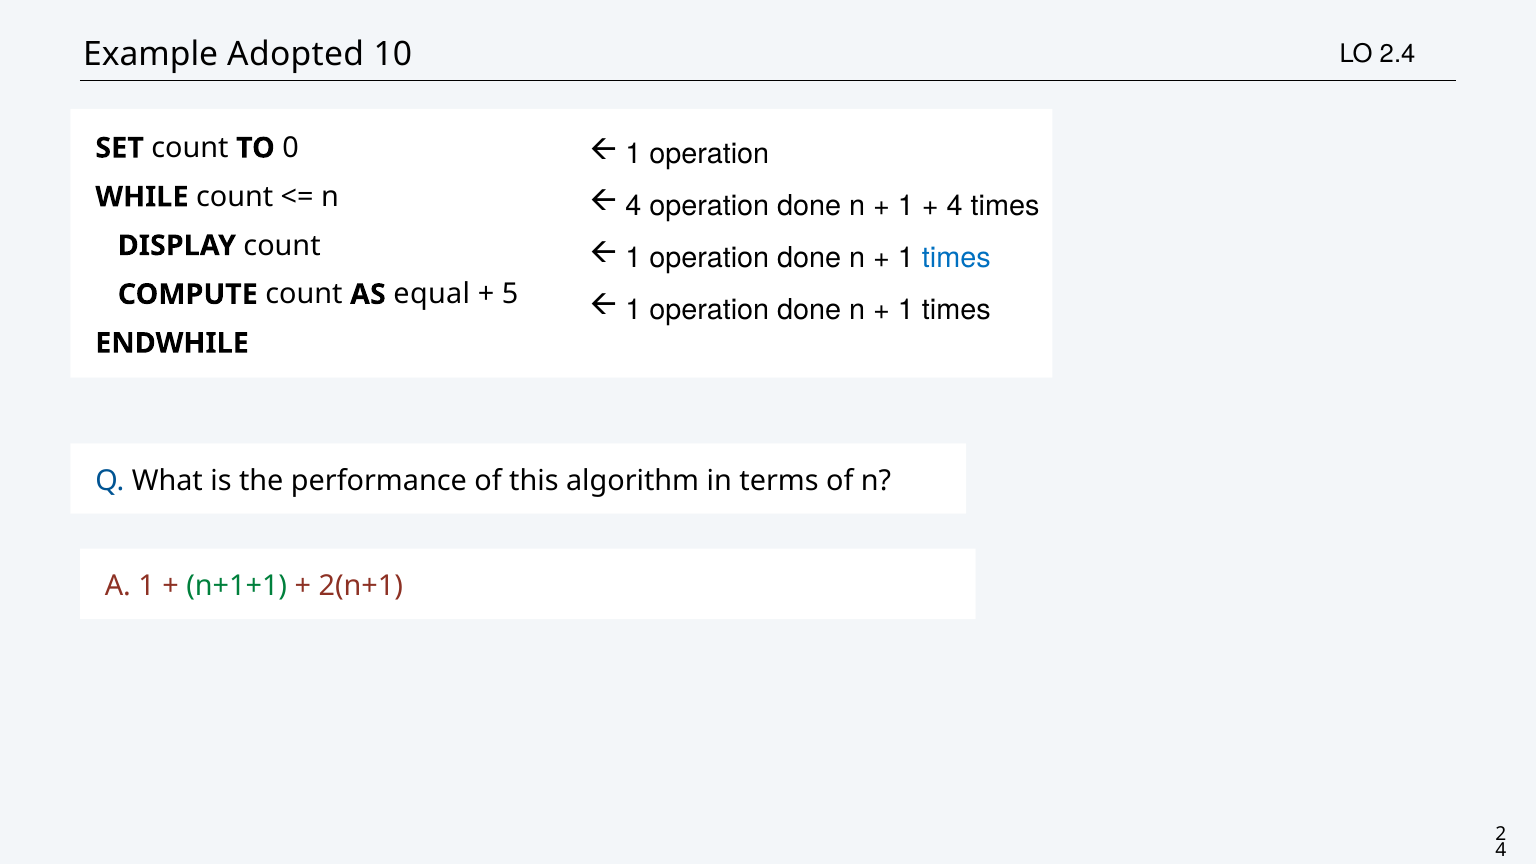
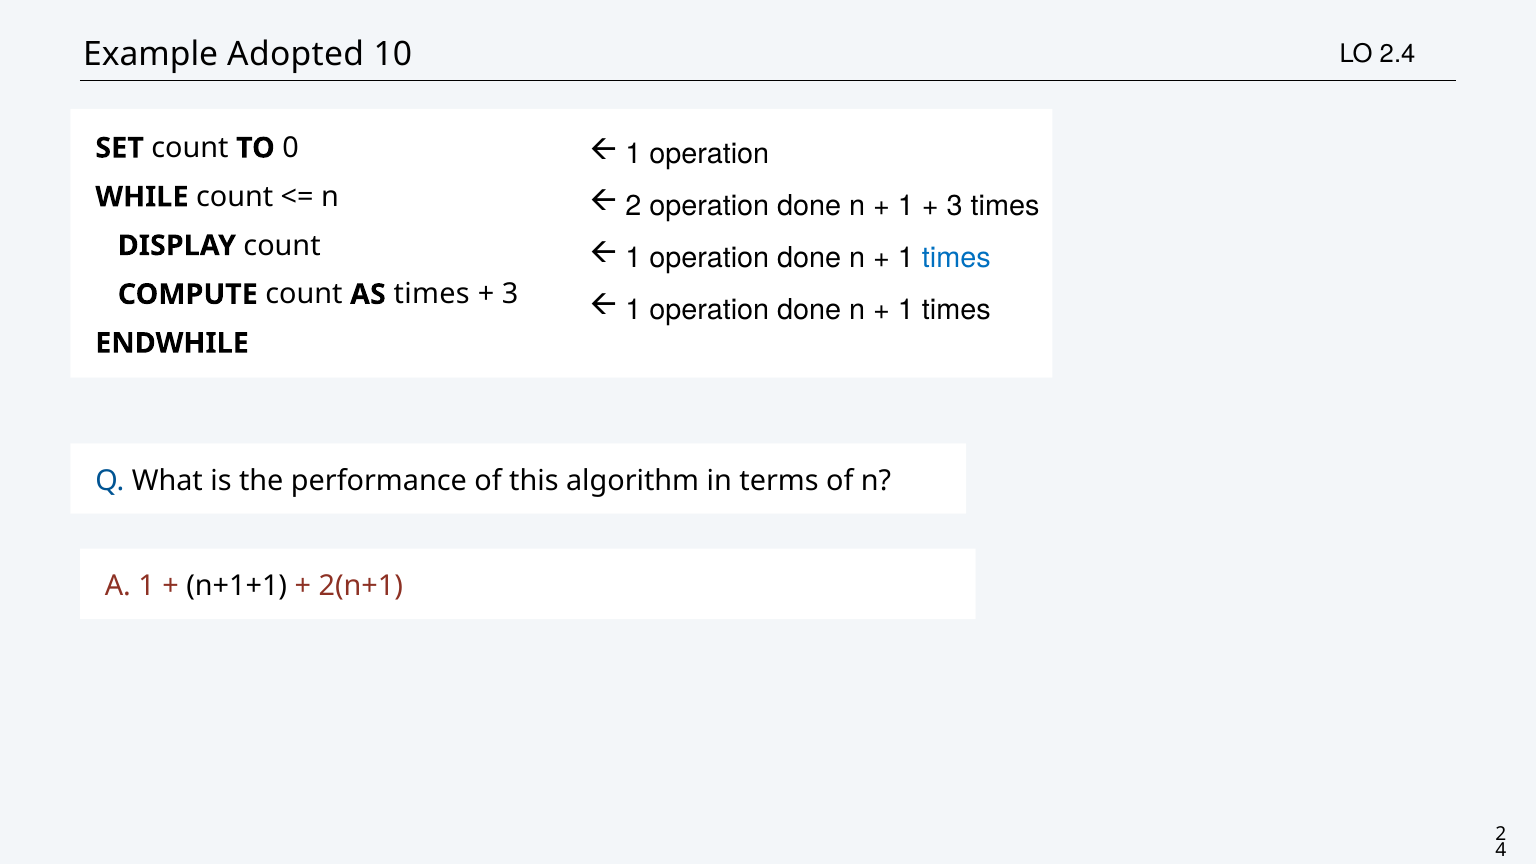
4: 4 -> 2 (633, 206)
4: 4 -> 3 (955, 206)
AS equal: equal -> times (432, 294)
5: 5 -> 3 (510, 294)
n+1+1 colour: green -> black (237, 586)
